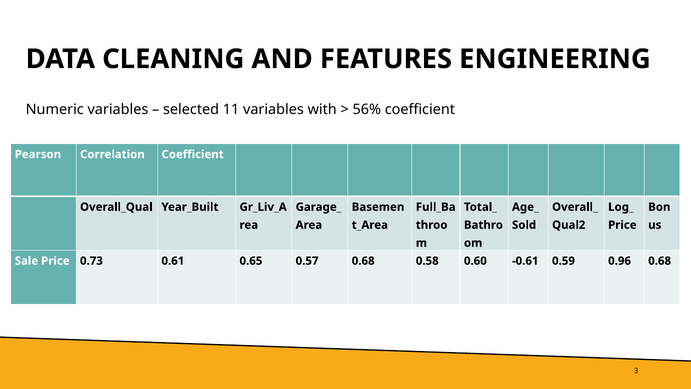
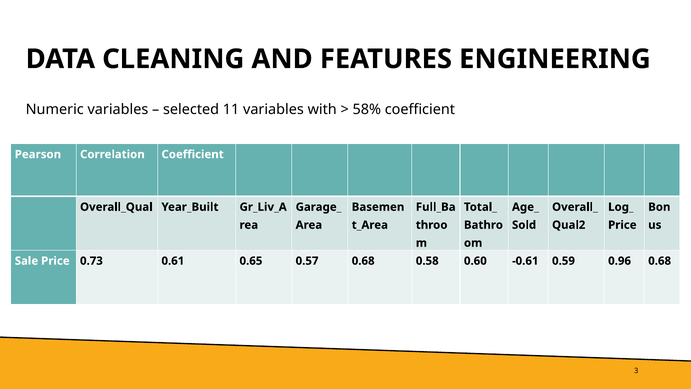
56%: 56% -> 58% (367, 109)
